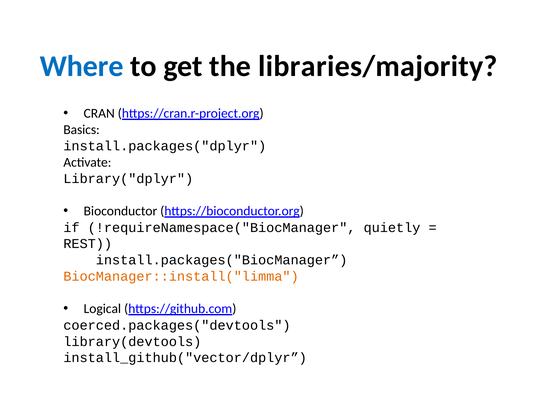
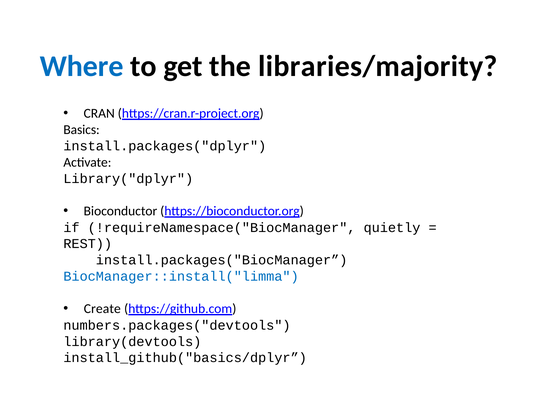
BiocManager::install("limma colour: orange -> blue (181, 276)
Logical: Logical -> Create (102, 309)
coerced.packages("devtools: coerced.packages("devtools -> numbers.packages("devtools (177, 325)
install_github("vector/dplyr: install_github("vector/dplyr -> install_github("basics/dplyr (185, 358)
